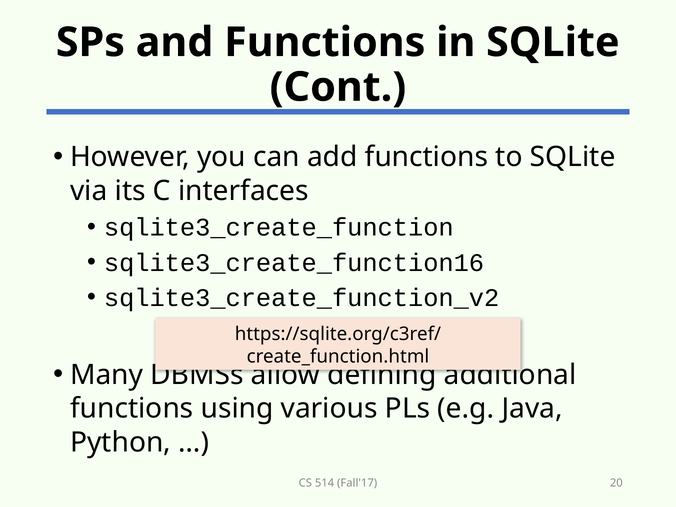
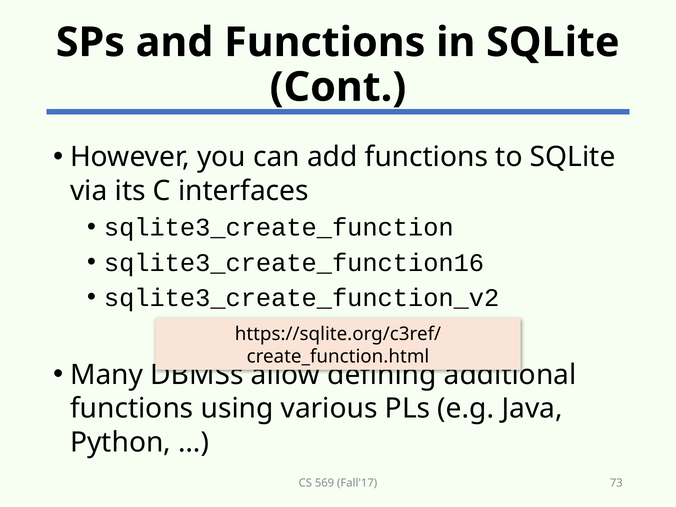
514: 514 -> 569 (325, 483)
20: 20 -> 73 (616, 483)
